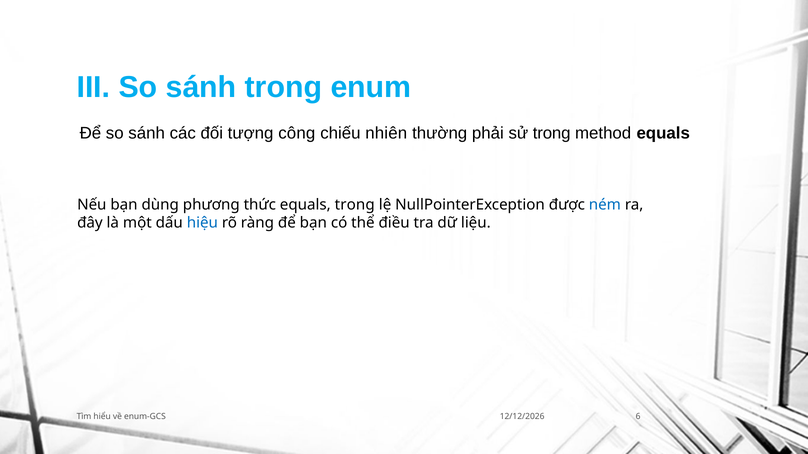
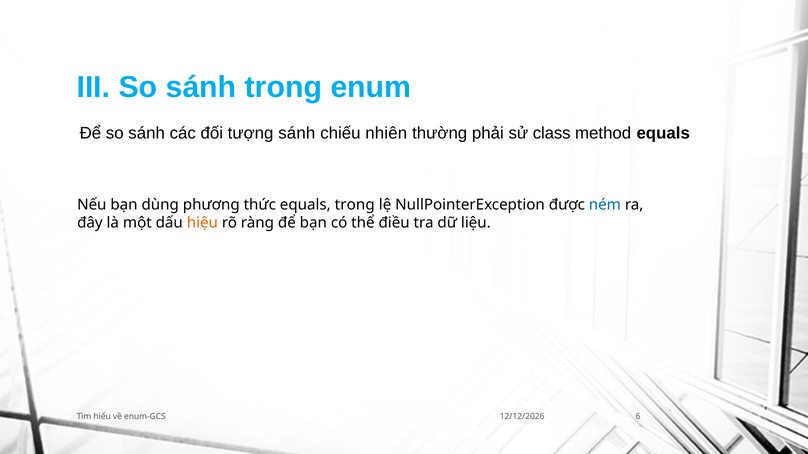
tượng công: công -> sánh (297, 133)
sử trong: trong -> class (552, 133)
hiệu colour: blue -> orange (202, 223)
